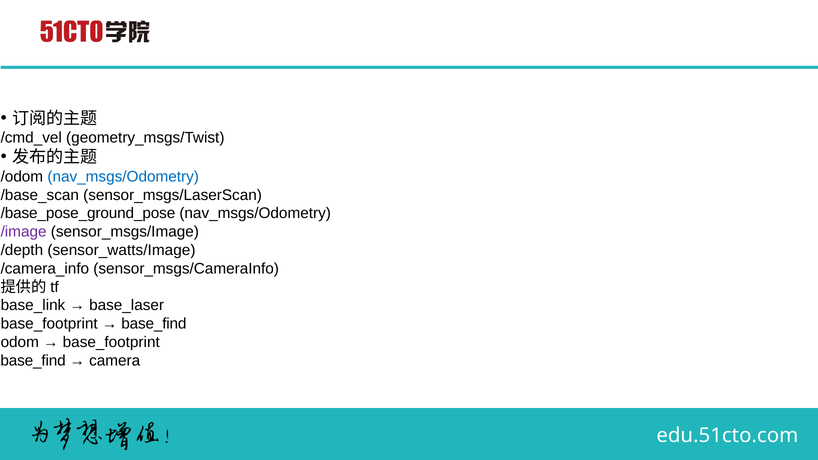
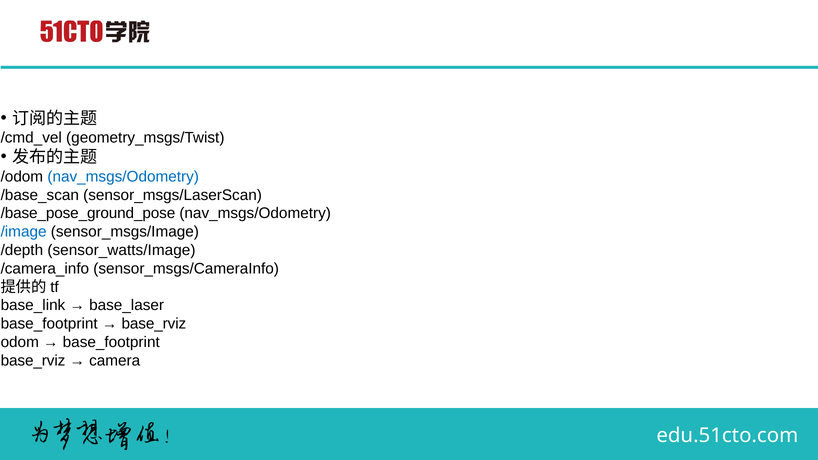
/image colour: purple -> blue (24, 232)
base_find: base_find -> base_rviz (154, 324)
base_find: base_find -> base_rviz (33, 361)
